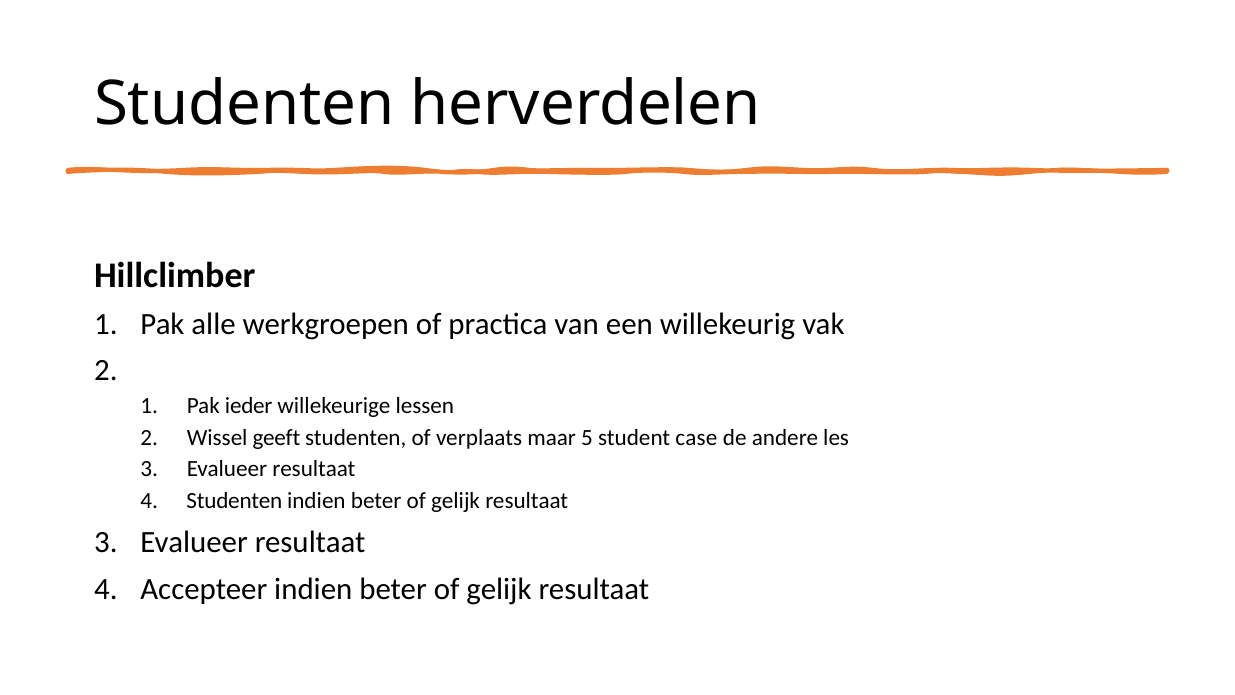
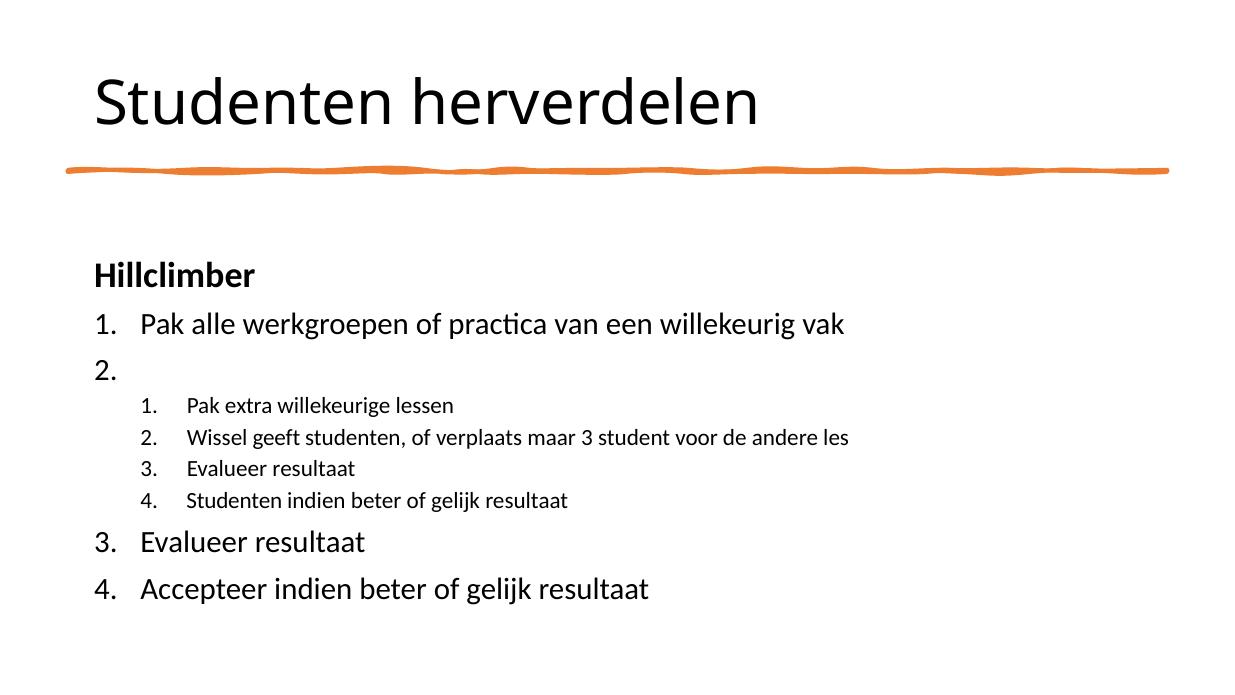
ieder: ieder -> extra (249, 406)
maar 5: 5 -> 3 (587, 438)
case: case -> voor (697, 438)
